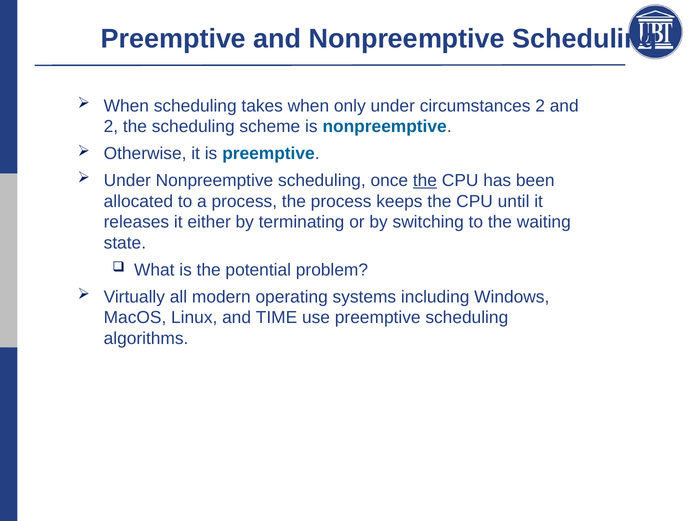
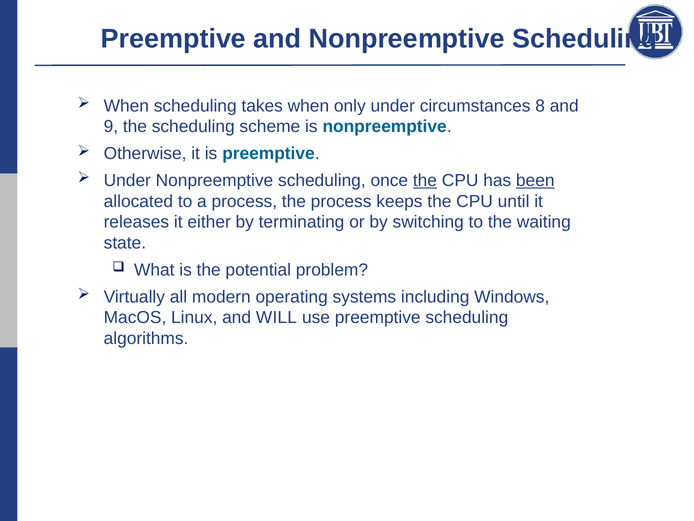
circumstances 2: 2 -> 8 (540, 106)
2: 2 -> 9 (111, 126)
been underline: none -> present (535, 180)
TIME: TIME -> WILL (276, 317)
